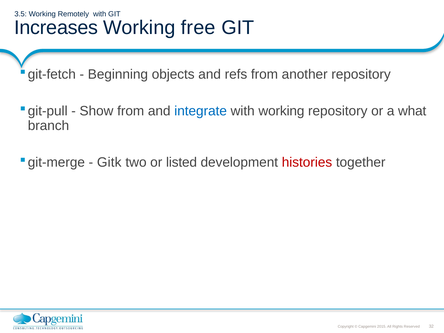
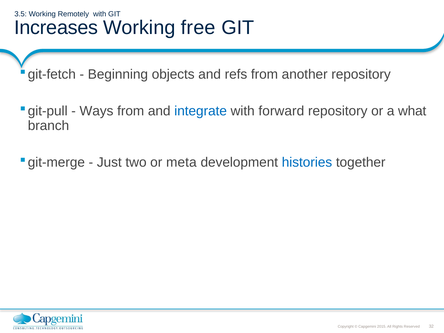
Show: Show -> Ways (97, 111)
with working: working -> forward (281, 111)
Gitk: Gitk -> Just (109, 162)
listed: listed -> meta (181, 162)
histories colour: red -> blue (307, 162)
